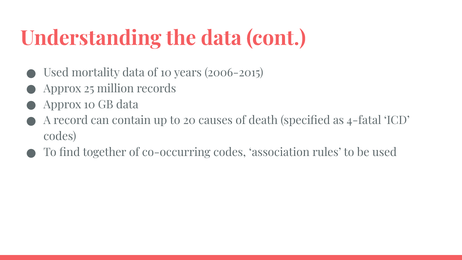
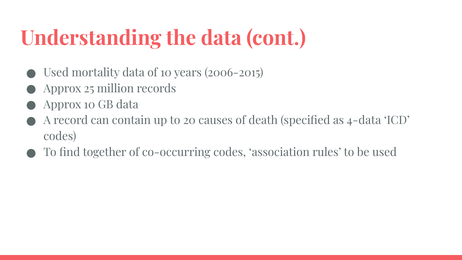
4-fatal: 4-fatal -> 4-data (364, 120)
